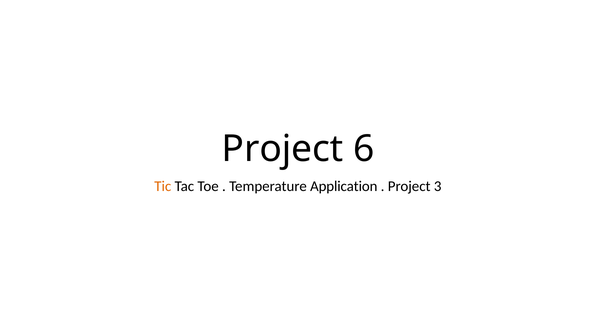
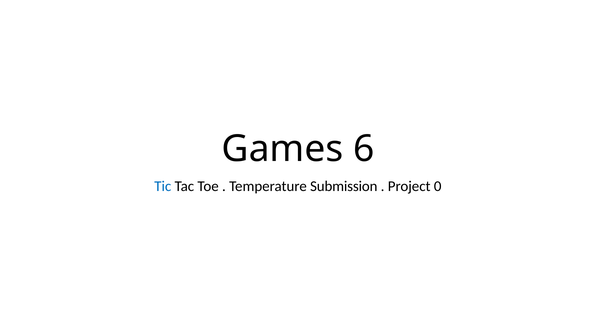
Project: Project -> Games (282, 149)
Tic colour: orange -> blue (163, 186)
Application: Application -> Submission (344, 186)
3: 3 -> 0 (438, 186)
